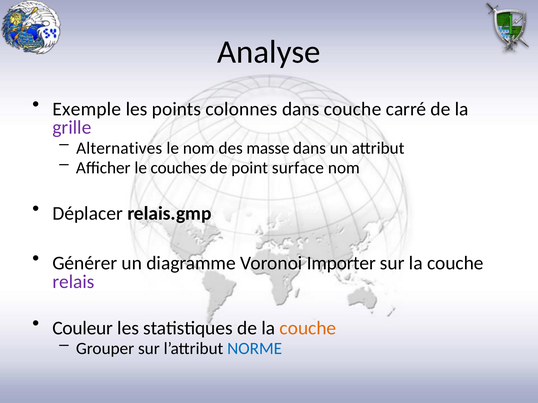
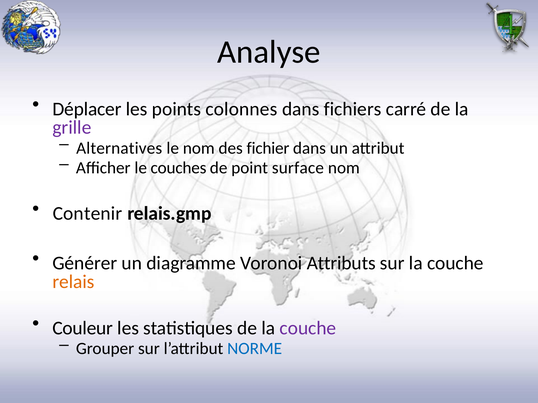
Exemple: Exemple -> Déplacer (87, 109)
dans couche: couche -> fichiers (353, 109)
masse: masse -> fichier (268, 148)
Déplacer: Déplacer -> Contenir (88, 214)
Importer: Importer -> Attributs (341, 263)
relais colour: purple -> orange (73, 282)
couche colour: orange -> purple (308, 328)
